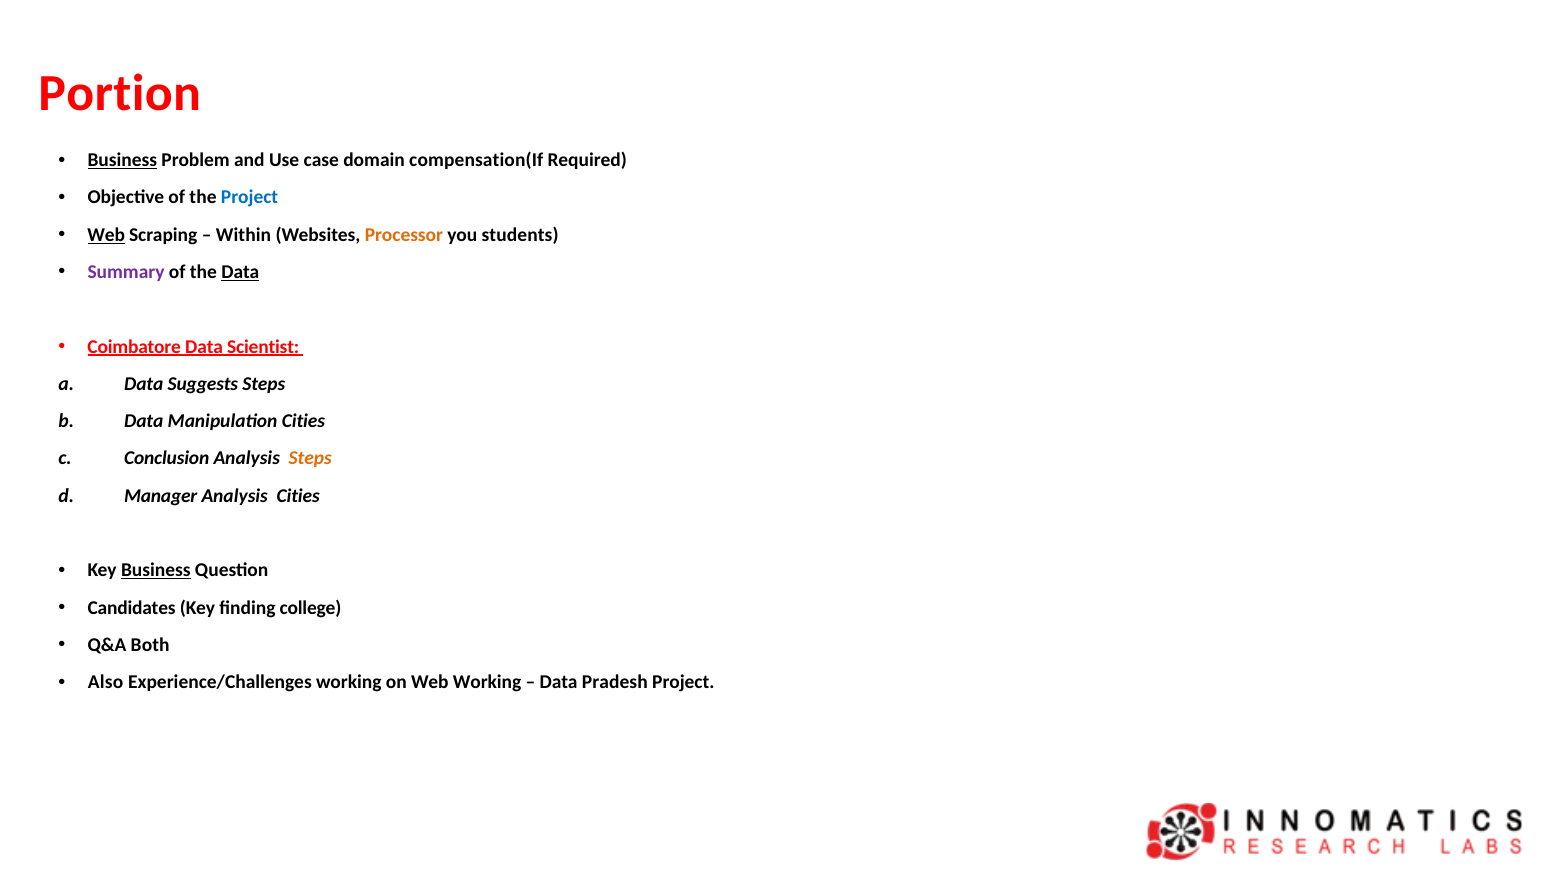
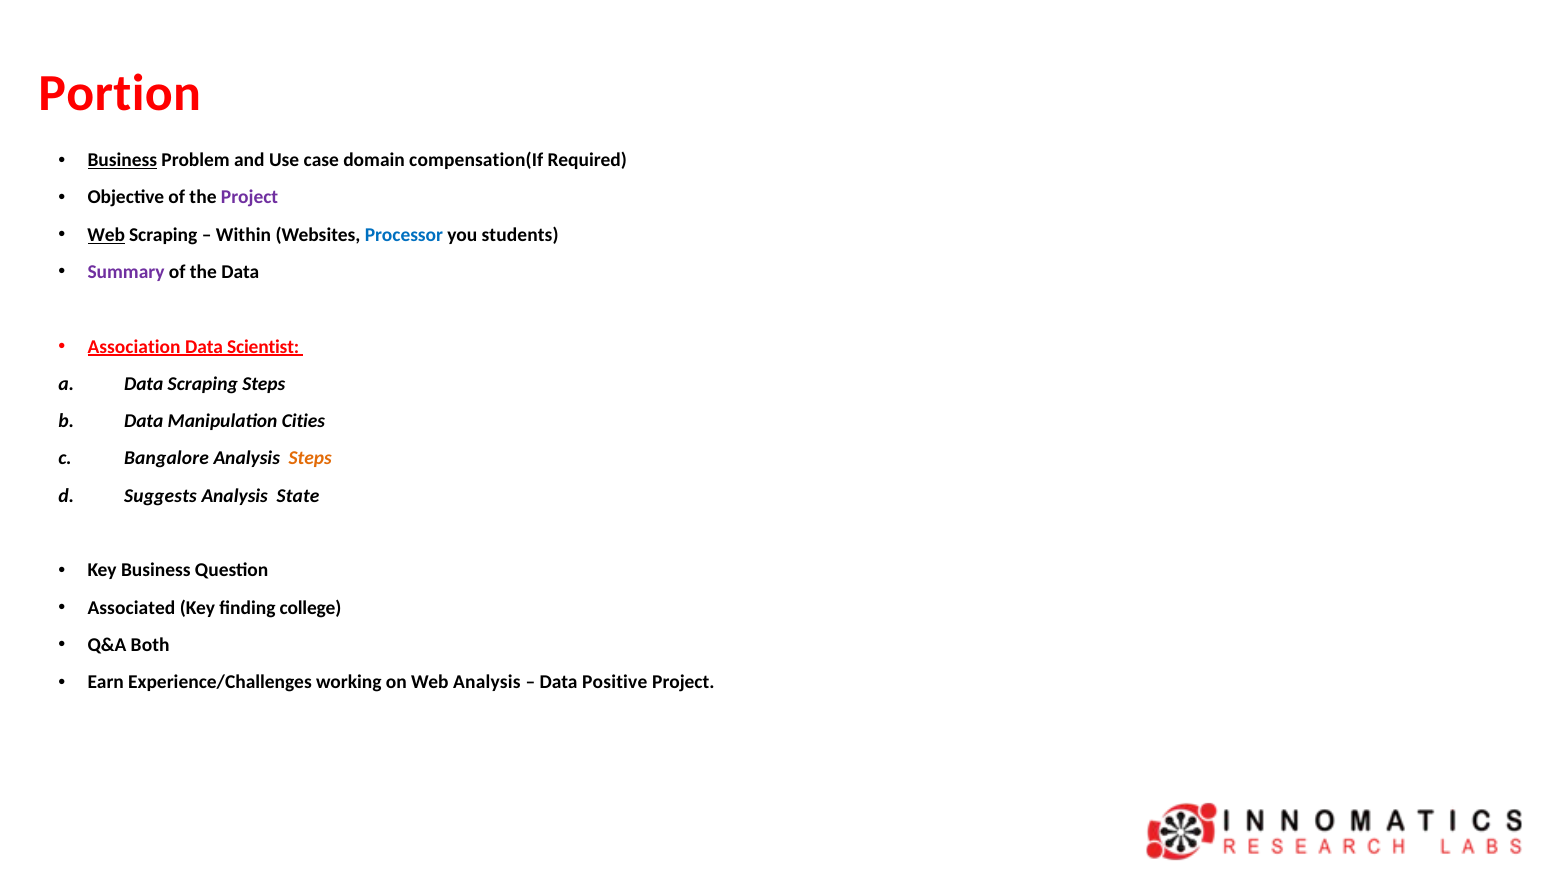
Project colour: blue -> purple (250, 197)
Processor colour: orange -> blue (404, 235)
Data underline: present -> none (240, 272)
Coimbatore: Coimbatore -> Association (134, 347)
Data Suggests: Suggests -> Scraping (203, 384)
Conclusion: Conclusion -> Bangalore (167, 458)
Manager: Manager -> Suggests (161, 496)
Analysis Cities: Cities -> State (298, 496)
Business underline: present -> none (156, 570)
Candidates: Candidates -> Associated (131, 608)
Also: Also -> Earn (106, 682)
Web Working: Working -> Analysis (487, 682)
Pradesh: Pradesh -> Positive (615, 682)
